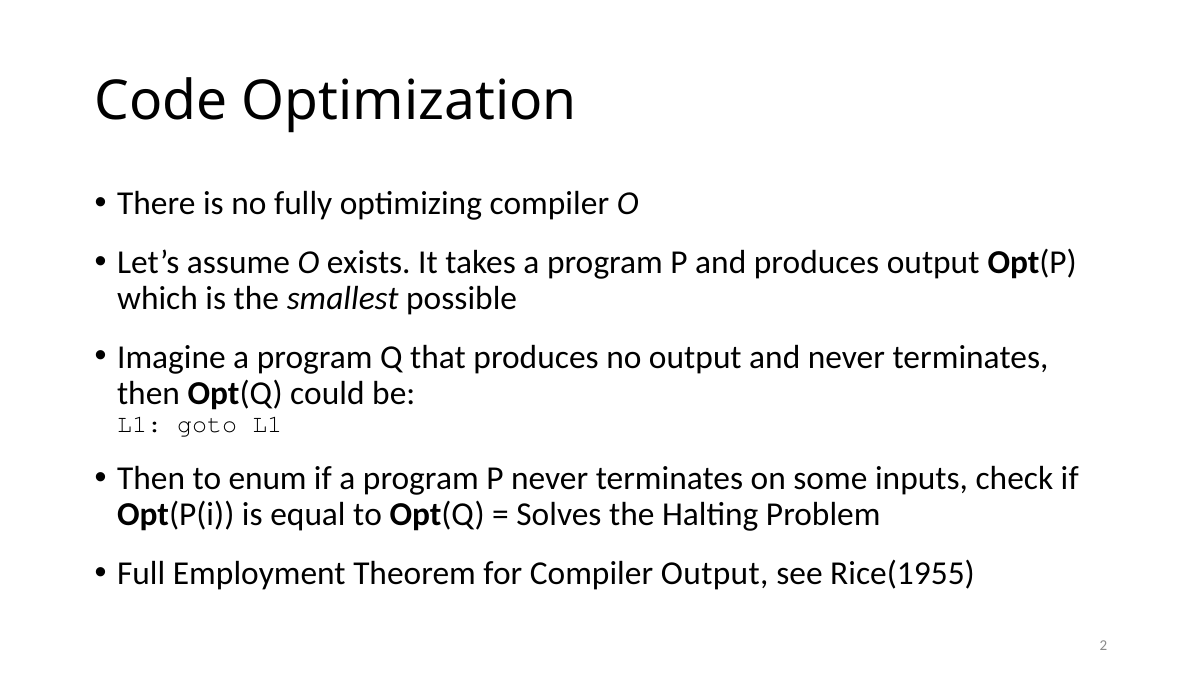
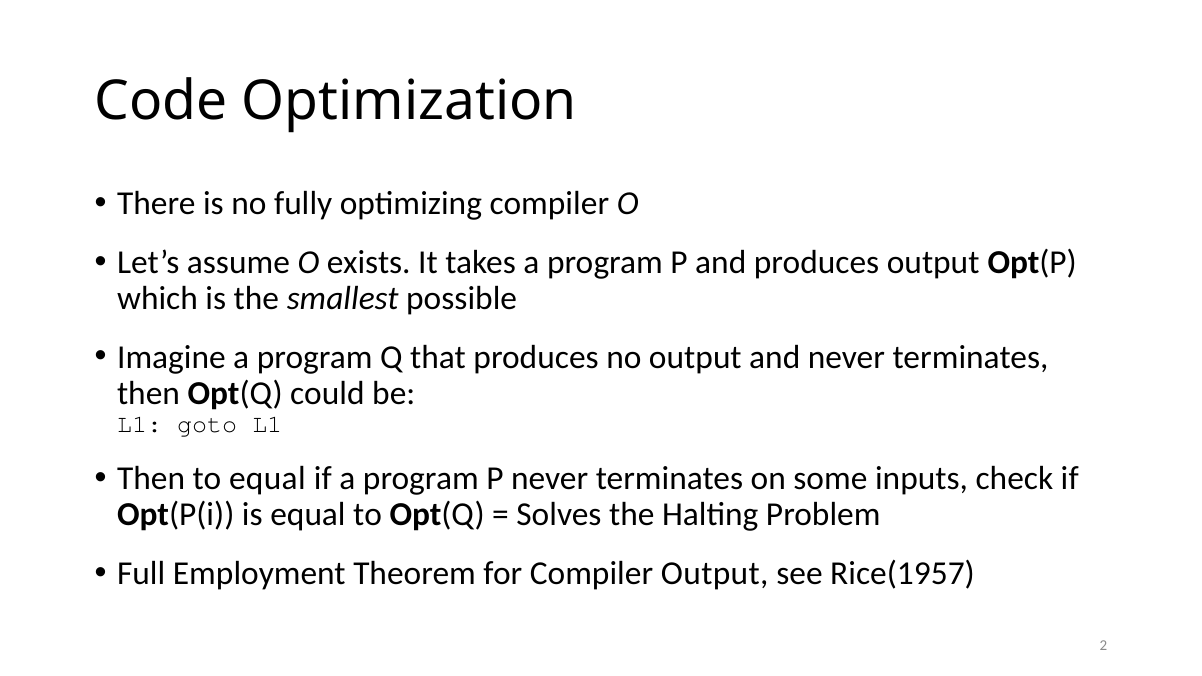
to enum: enum -> equal (267, 479)
Rice(1955: Rice(1955 -> Rice(1957 (903, 574)
